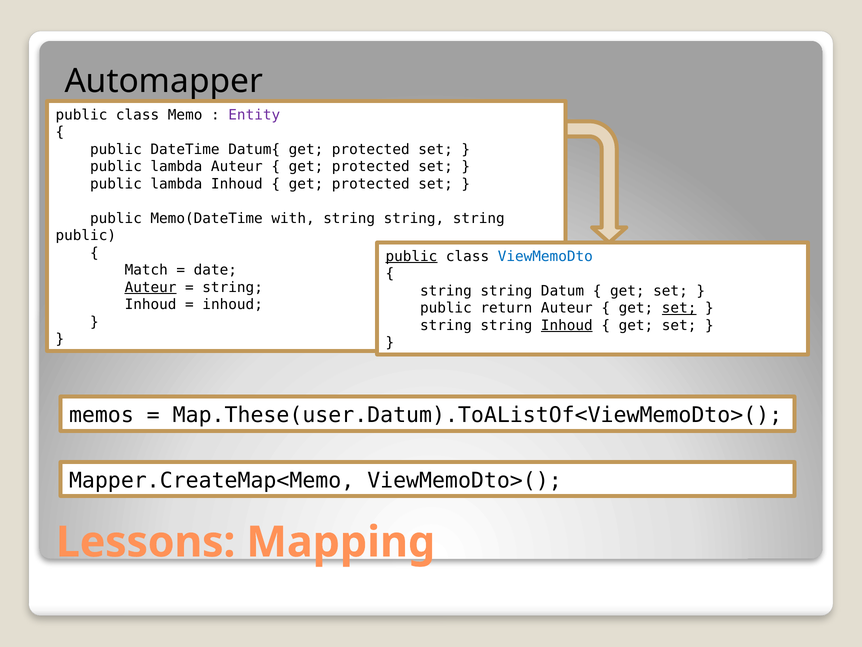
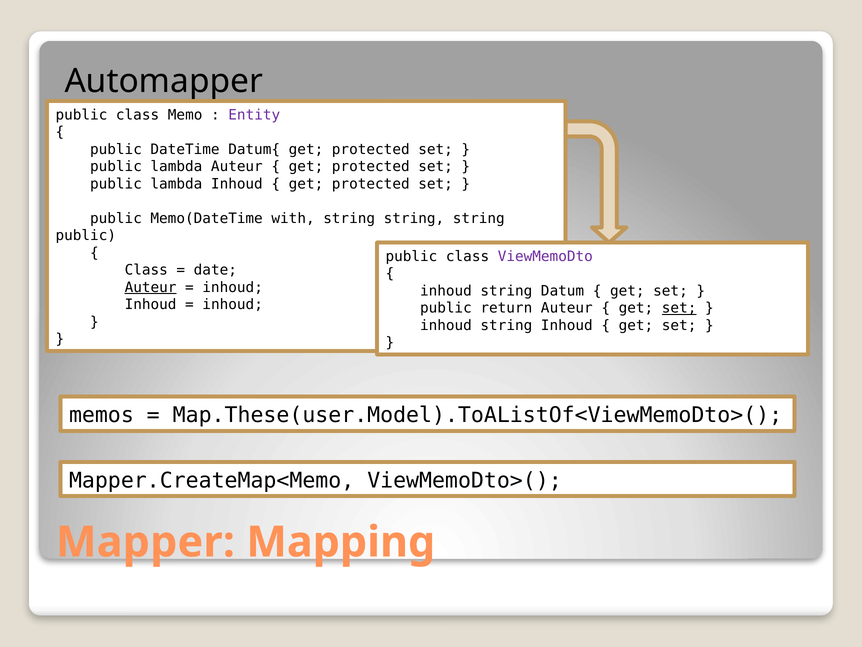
public underline: present -> none (411, 256)
ViewMemoDto colour: blue -> purple (545, 256)
Match: Match -> Class (146, 270)
string: string -> inhoud (233, 287)
string: string -> inhoud (446, 291)
string: string -> inhoud (446, 325)
Inhoud underline: present -> none (567, 325)
Map.These(user.Datum).ToAListOf<ViewMemoDto>(: Map.These(user.Datum).ToAListOf<ViewMemoDto>( -> Map.These(user.Model).ToAListOf<ViewMemoDto>( (477, 415)
Lessons: Lessons -> Mapper (145, 542)
